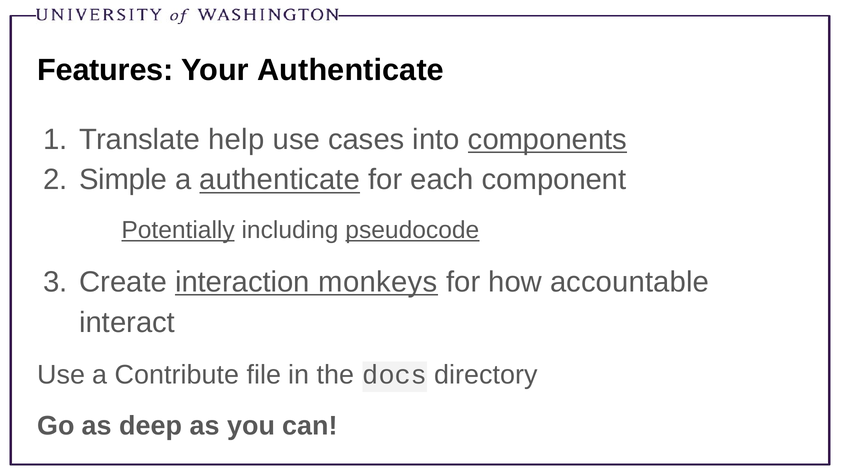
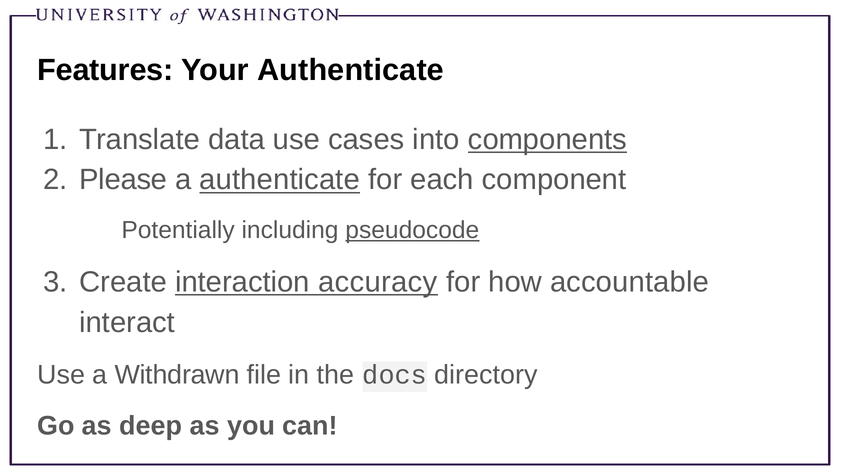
help: help -> data (236, 140)
Simple: Simple -> Please (123, 180)
Potentially underline: present -> none (178, 230)
monkeys: monkeys -> accuracy (378, 282)
Contribute: Contribute -> Withdrawn (177, 375)
